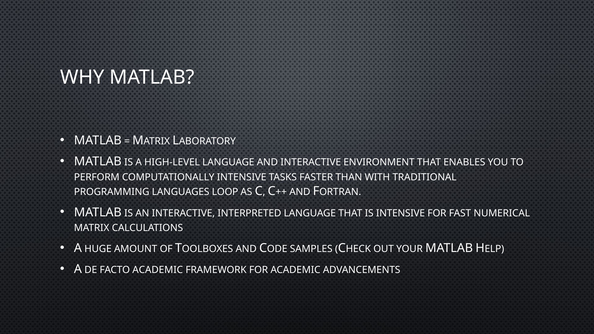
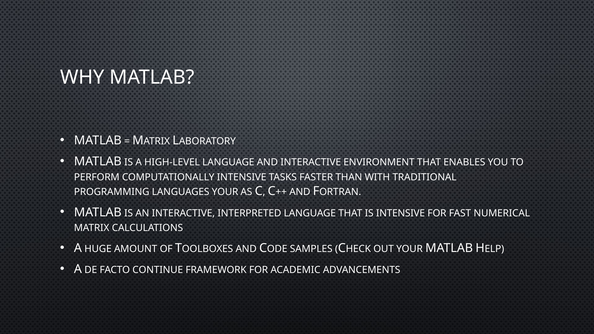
LANGUAGES LOOP: LOOP -> YOUR (225, 192)
FACTO ACADEMIC: ACADEMIC -> CONTINUE (158, 270)
